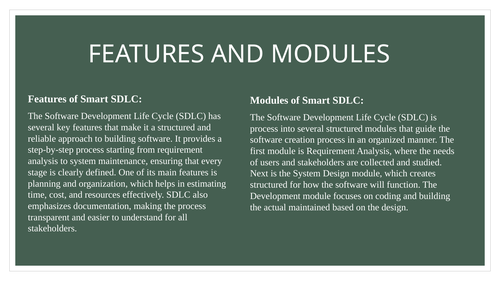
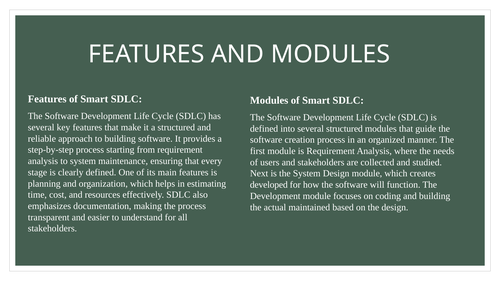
process: process -> defined (264, 129)
structured: structured -> developed (269, 185)
